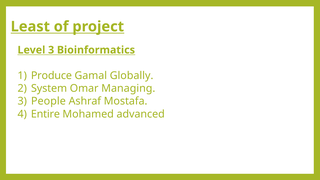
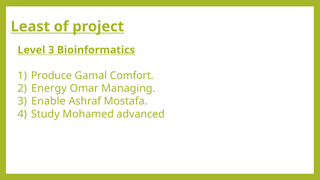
Globally: Globally -> Comfort (132, 76)
System: System -> Energy (49, 88)
People: People -> Enable (48, 101)
Entire: Entire -> Study (45, 114)
